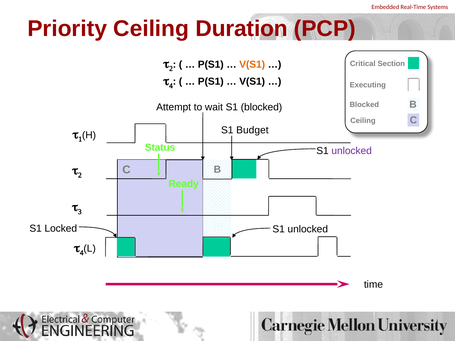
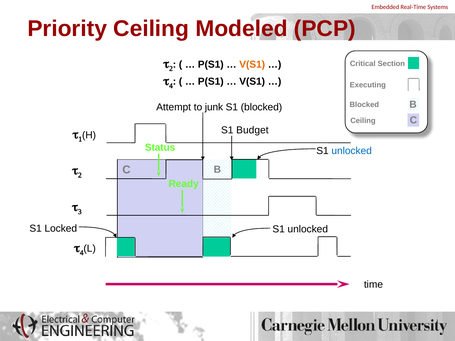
Duration: Duration -> Modeled (242, 29)
wait: wait -> junk (214, 107)
unlocked colour: purple -> blue (352, 151)
